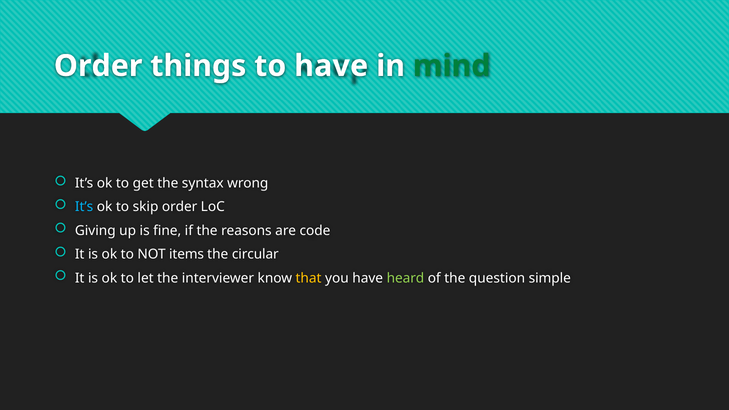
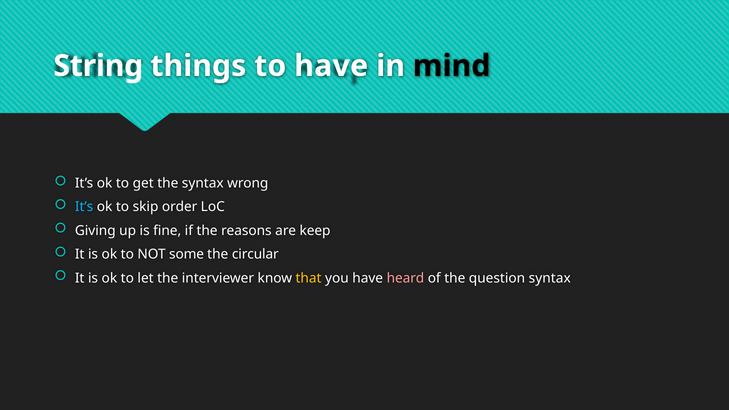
Order: Order -> String (98, 66)
mind colour: green -> black (452, 66)
code: code -> keep (315, 231)
items: items -> some (187, 254)
heard colour: light green -> pink (405, 278)
question simple: simple -> syntax (550, 278)
